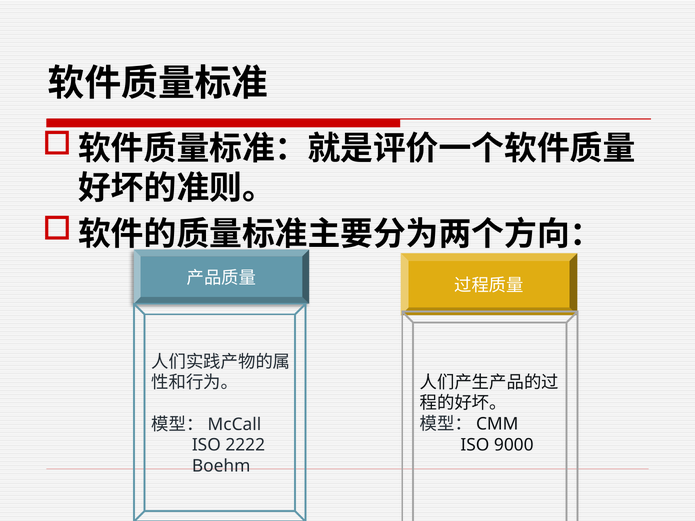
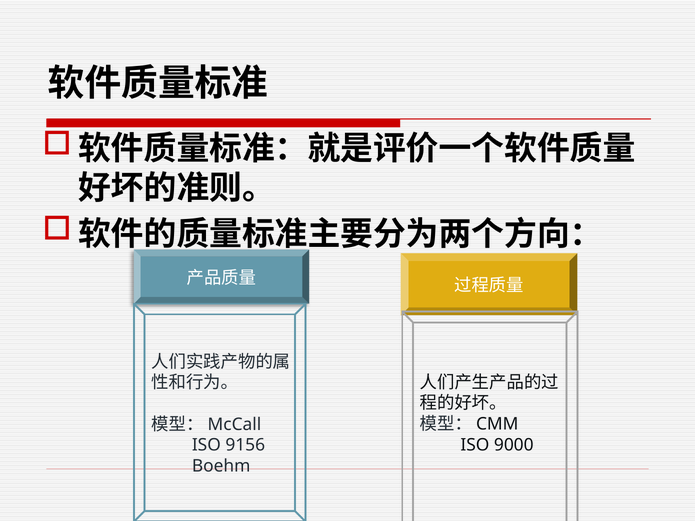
2222: 2222 -> 9156 (245, 445)
